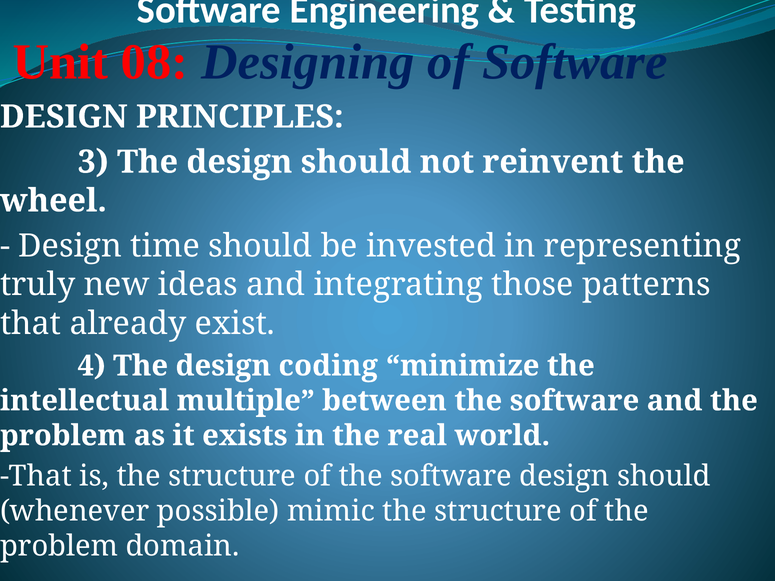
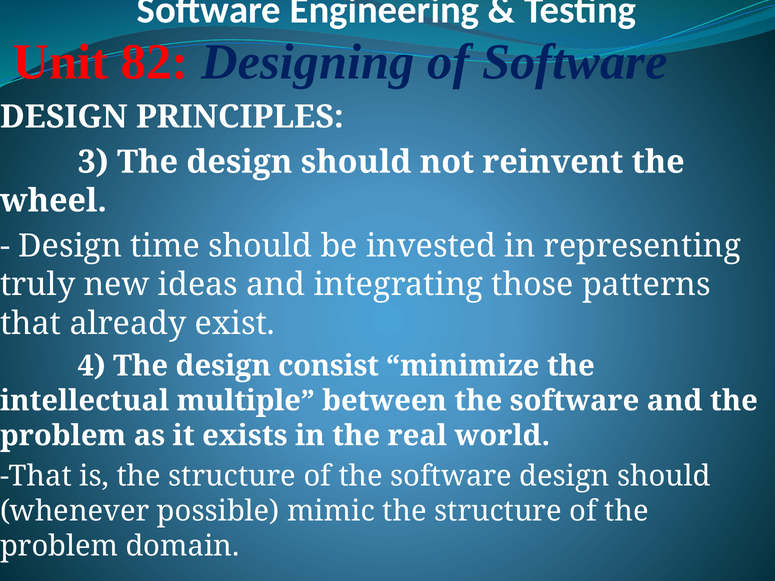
08: 08 -> 82 (154, 62)
coding: coding -> consist (329, 366)
